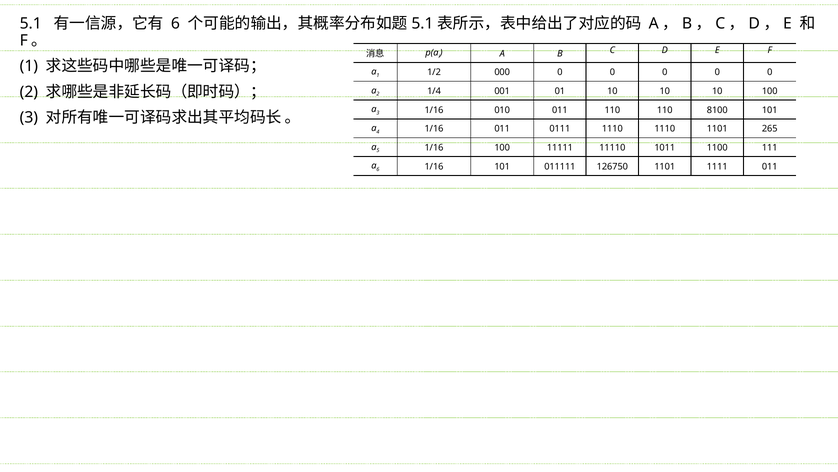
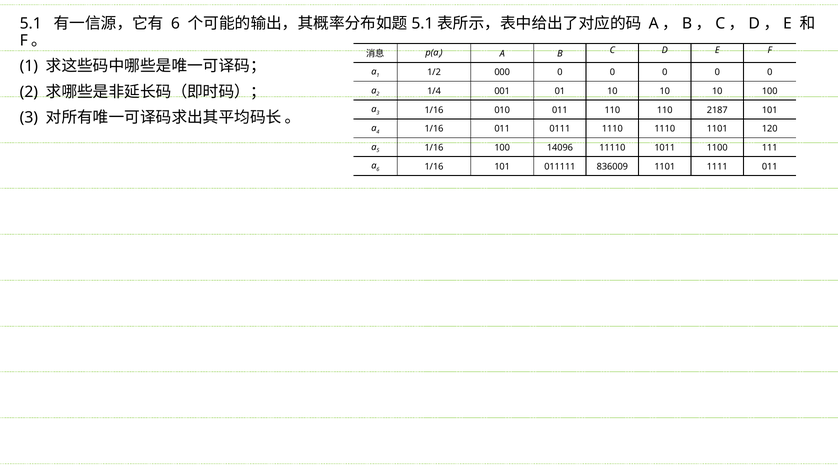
8100: 8100 -> 2187 (717, 110)
265: 265 -> 120 (770, 129)
11111: 11111 -> 14096 (560, 147)
126750: 126750 -> 836009 (612, 166)
